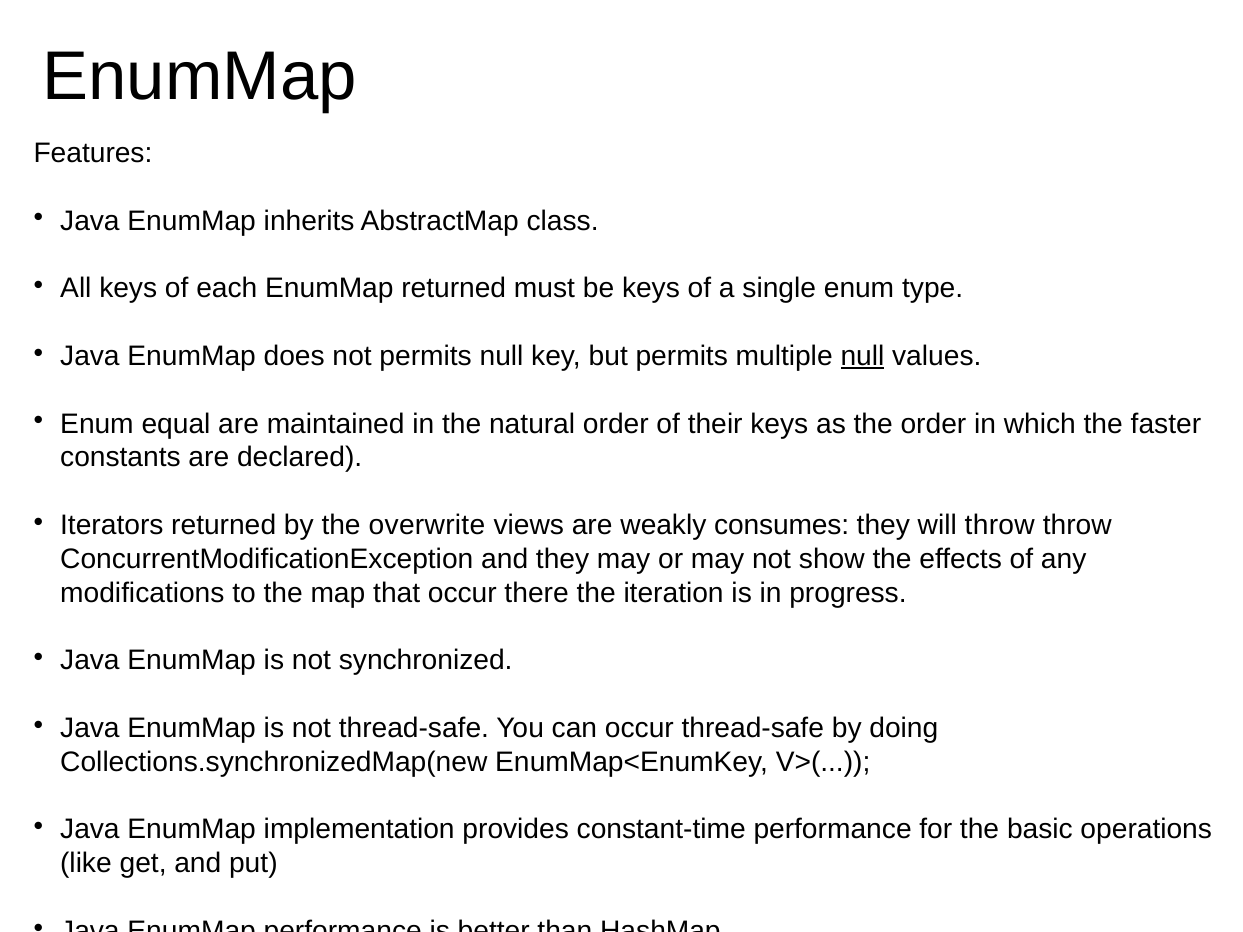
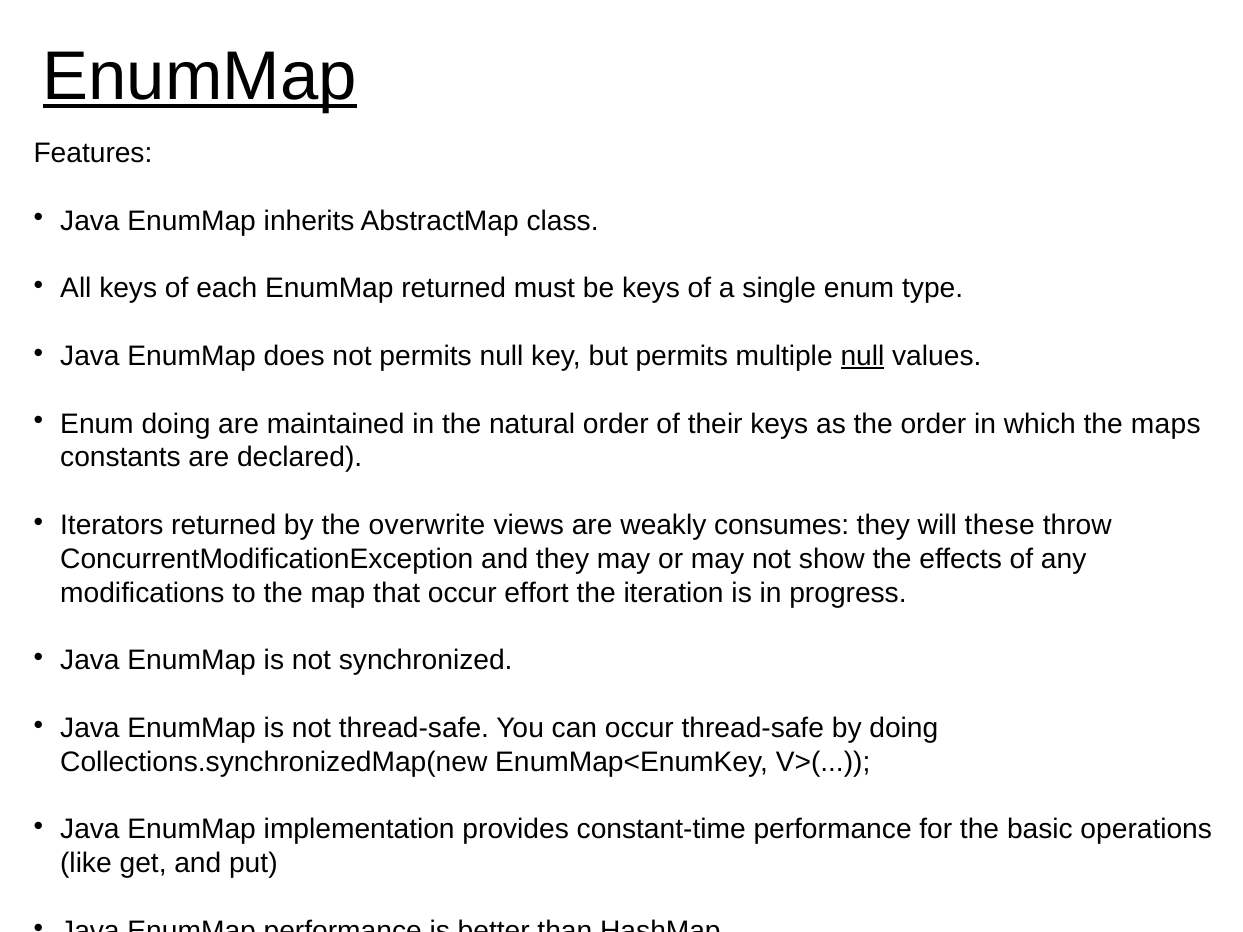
EnumMap underline: none -> present (200, 76)
Enum equal: equal -> doing (176, 424)
faster: faster -> maps (1166, 424)
will throw: throw -> these (1000, 525)
there: there -> effort (537, 593)
